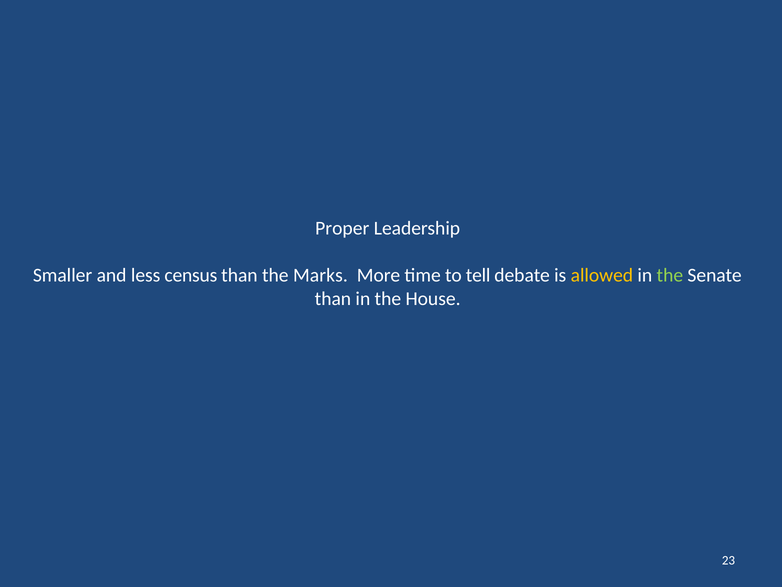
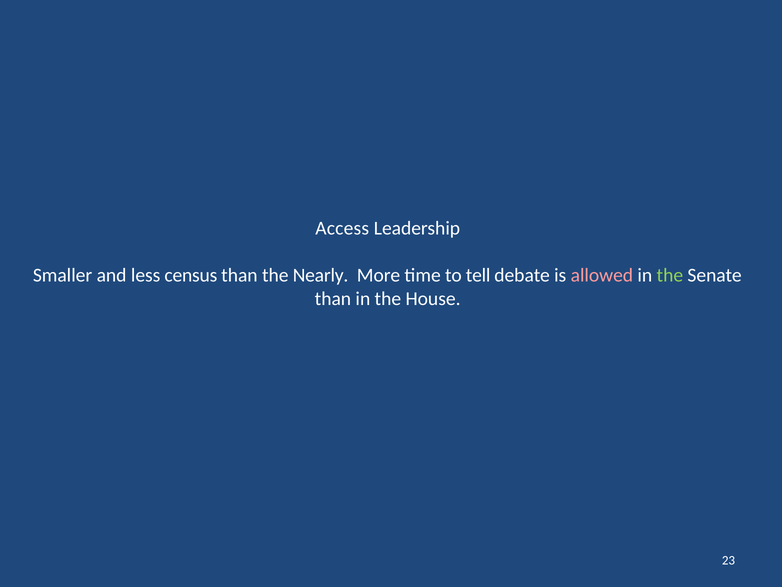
Proper: Proper -> Access (342, 228)
Marks: Marks -> Nearly (321, 275)
allowed colour: yellow -> pink (602, 275)
